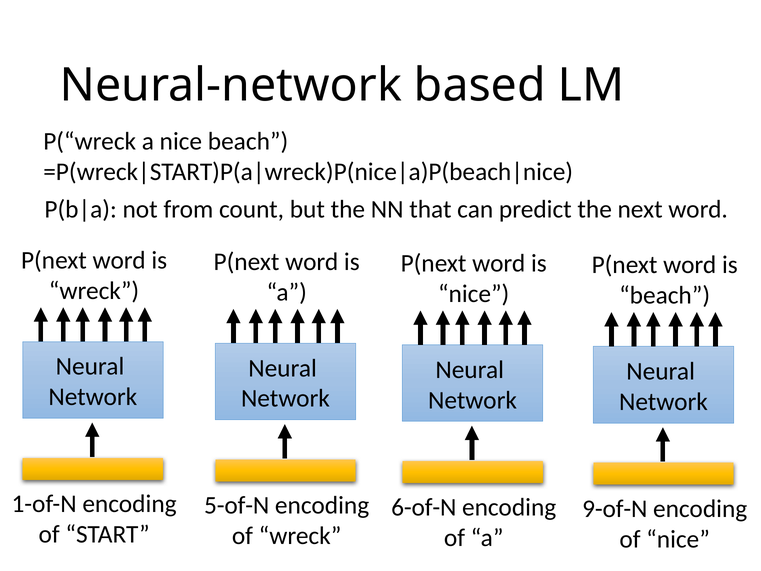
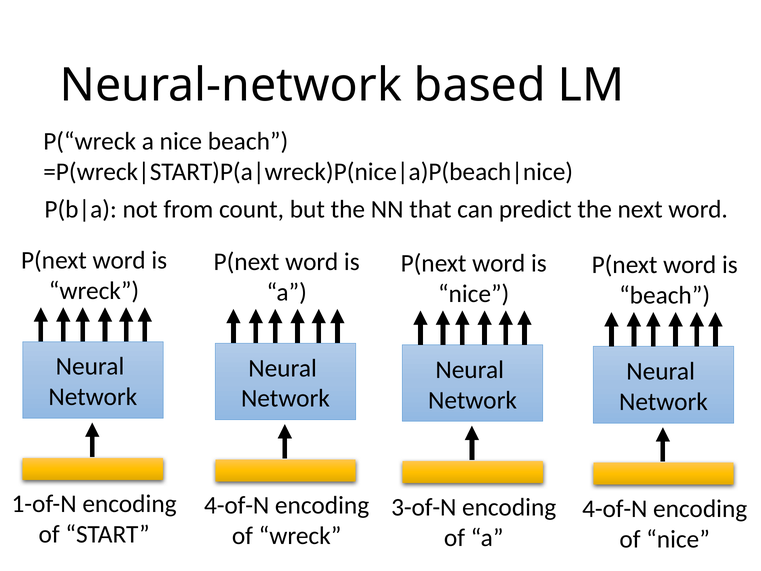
5-of-N: 5-of-N -> 4-of-N (237, 505)
6-of-N: 6-of-N -> 3-of-N (424, 507)
9-of-N: 9-of-N -> 4-of-N (615, 509)
